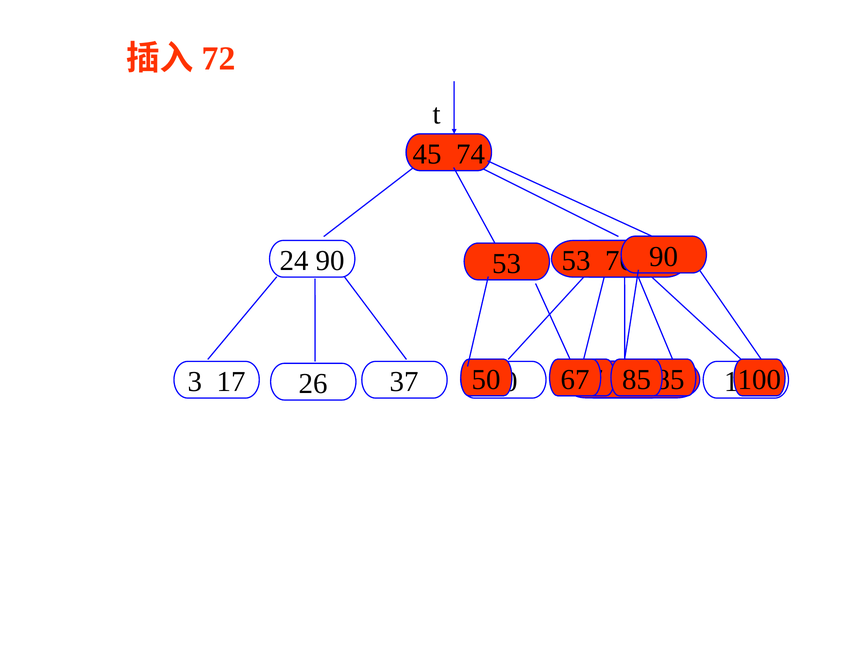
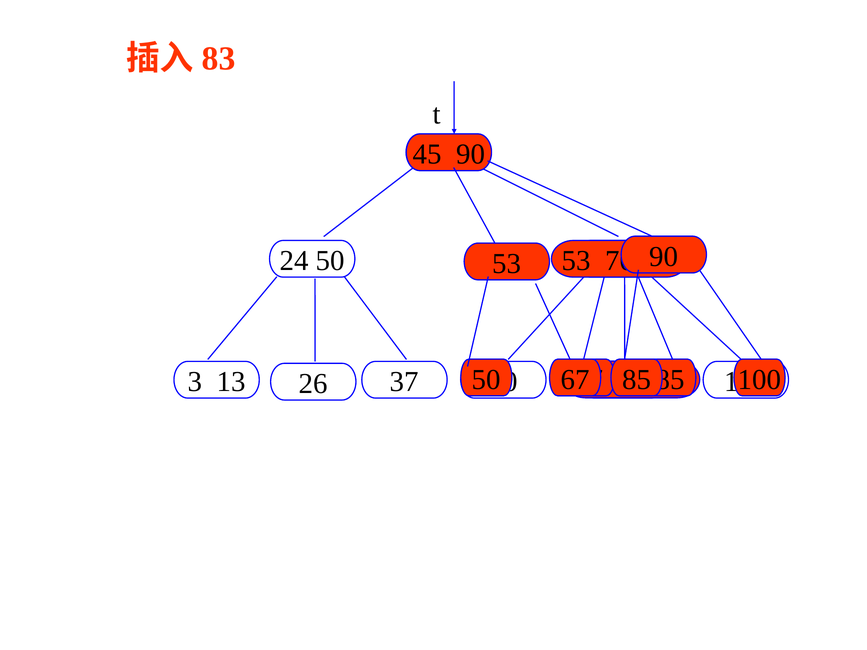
72: 72 -> 83 (219, 58)
45 74: 74 -> 90 (471, 154)
24 90: 90 -> 50 (330, 261)
17: 17 -> 13 (231, 382)
